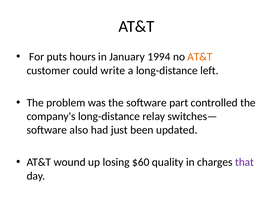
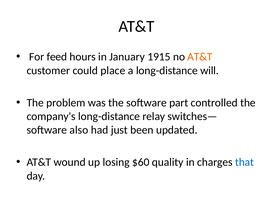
puts: puts -> feed (57, 57)
1994: 1994 -> 1915 (159, 57)
write: write -> place (113, 70)
left: left -> will (210, 70)
that colour: purple -> blue (245, 162)
